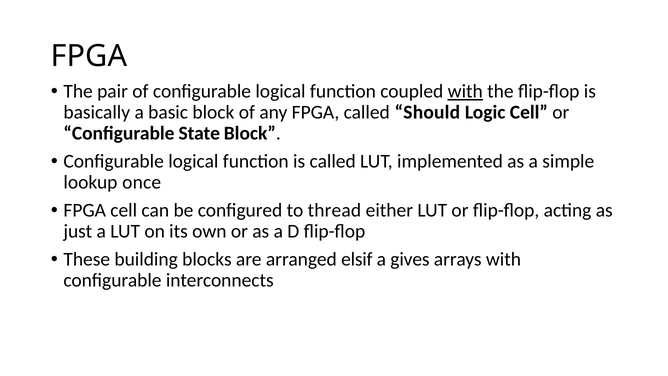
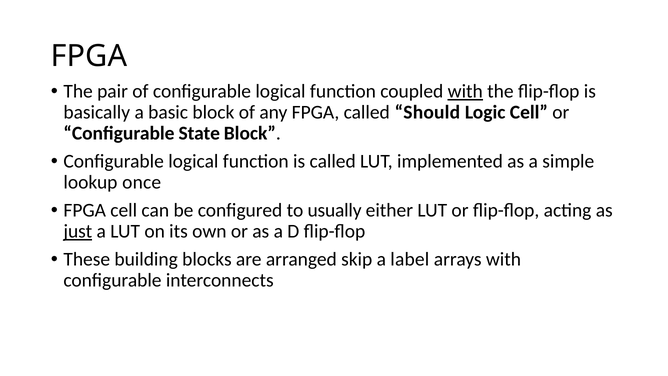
thread: thread -> usually (335, 210)
just underline: none -> present (78, 231)
elsif: elsif -> skip (357, 259)
gives: gives -> label (410, 259)
